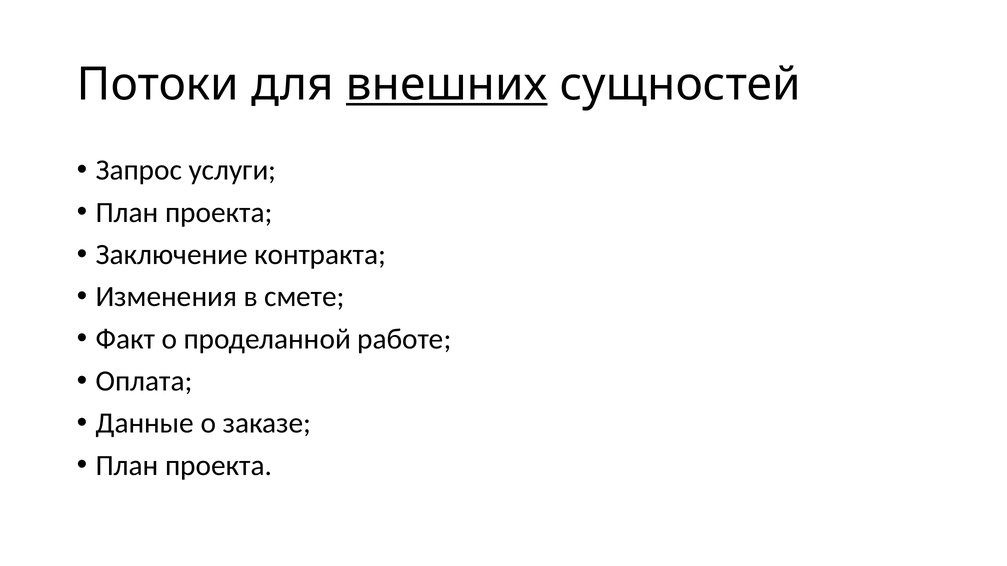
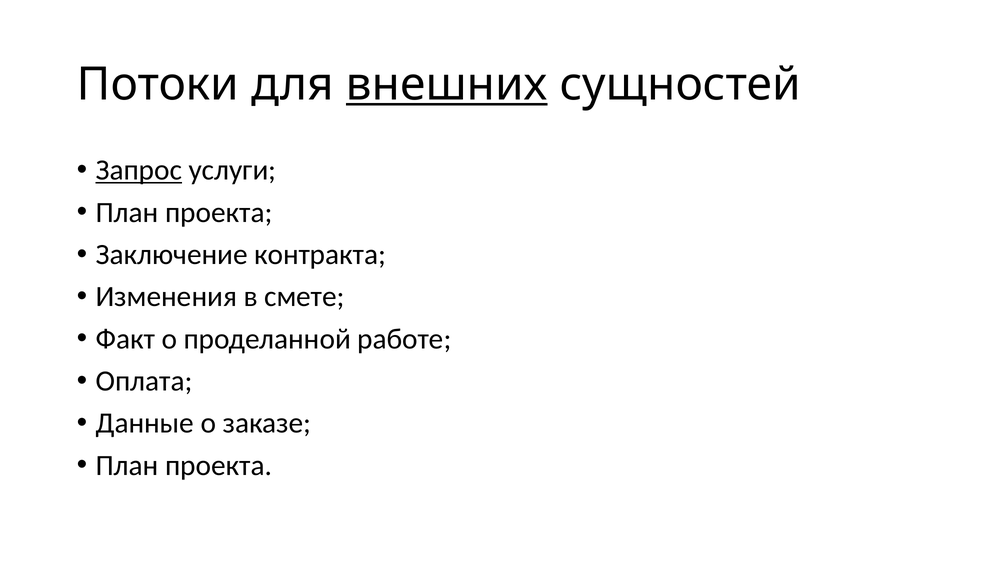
Запрос underline: none -> present (139, 170)
